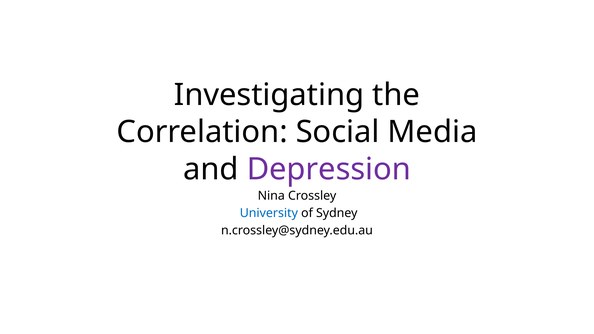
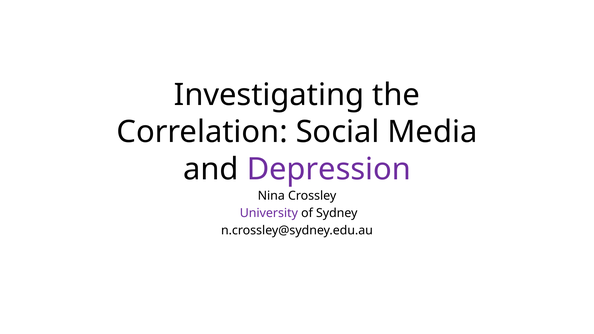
University colour: blue -> purple (269, 213)
